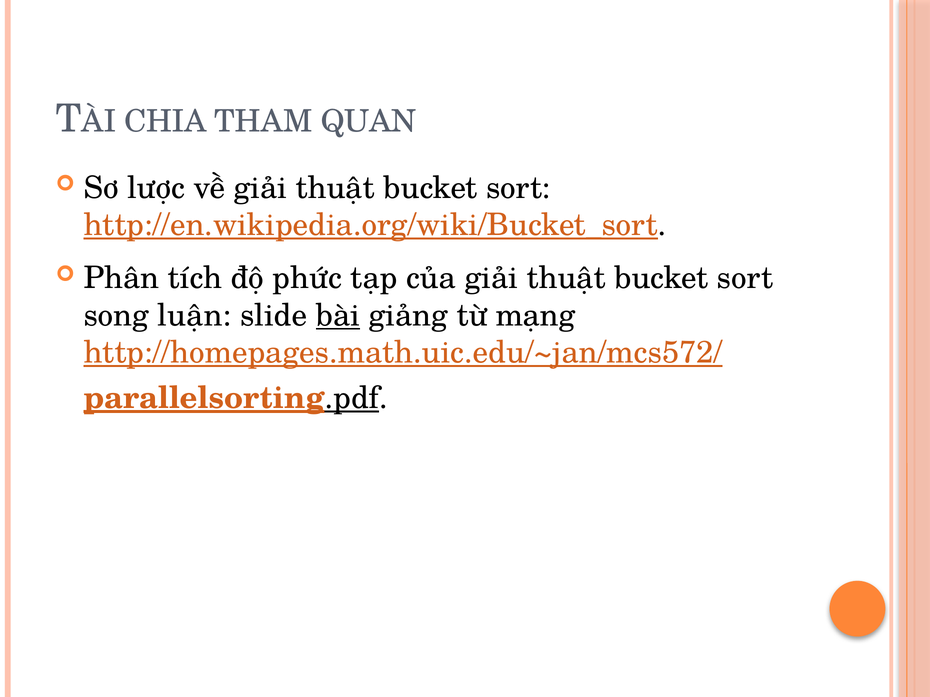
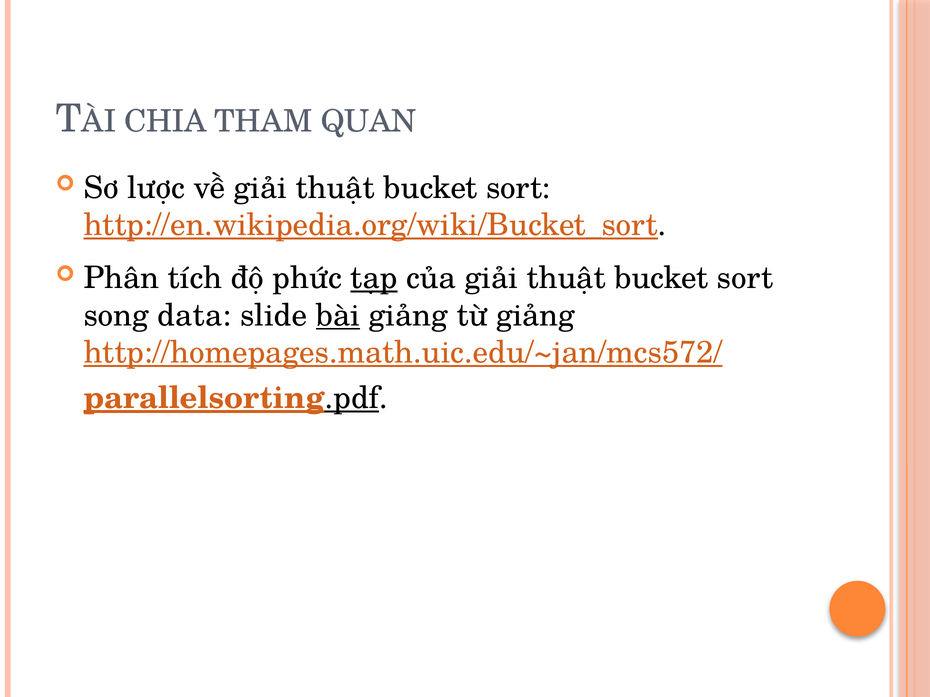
tạp underline: none -> present (374, 278)
luận: luận -> data (194, 316)
từ mạng: mạng -> giảng (535, 316)
